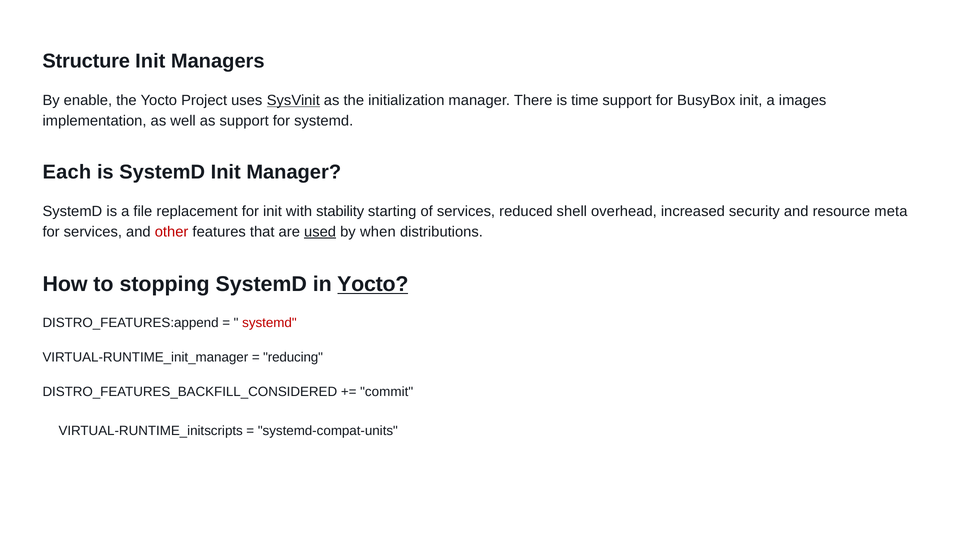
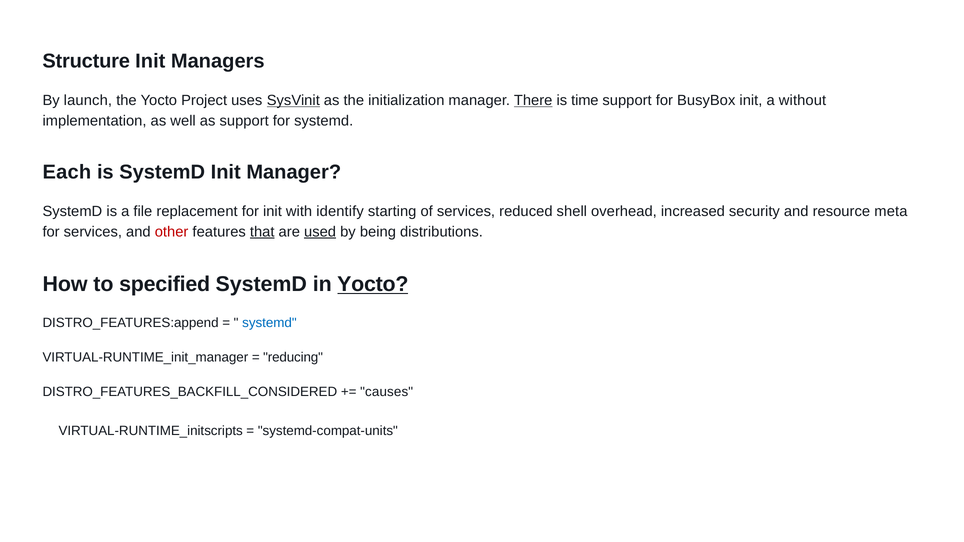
enable: enable -> launch (88, 100)
There underline: none -> present (533, 100)
images: images -> without (803, 100)
stability: stability -> identify (340, 211)
that underline: none -> present (262, 232)
when: when -> being (378, 232)
stopping: stopping -> specified (165, 284)
systemd colour: red -> blue (269, 323)
commit: commit -> causes (387, 392)
